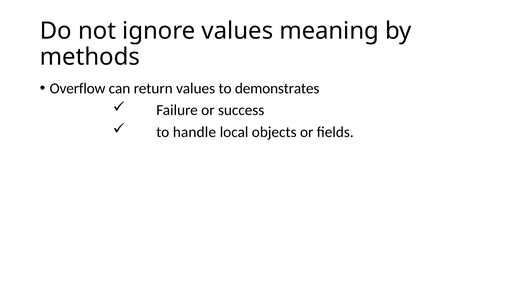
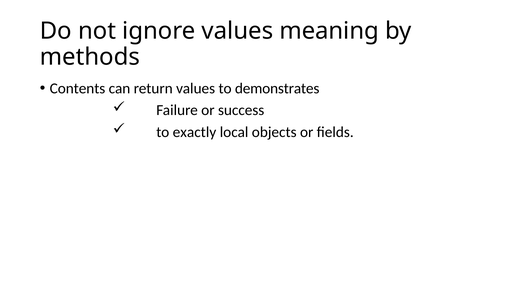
Overflow: Overflow -> Contents (77, 88)
handle: handle -> exactly (194, 132)
